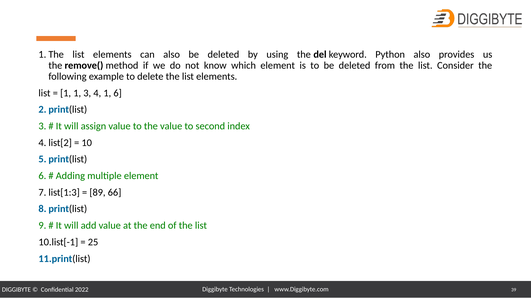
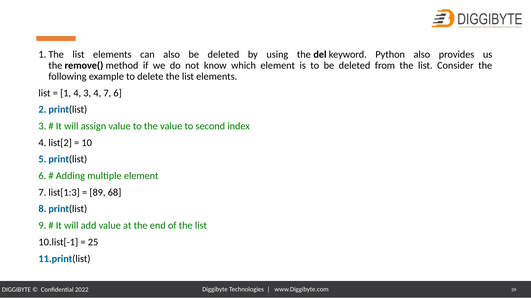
1 1: 1 -> 4 (77, 93)
4 1: 1 -> 7 (107, 93)
66: 66 -> 68 (115, 192)
